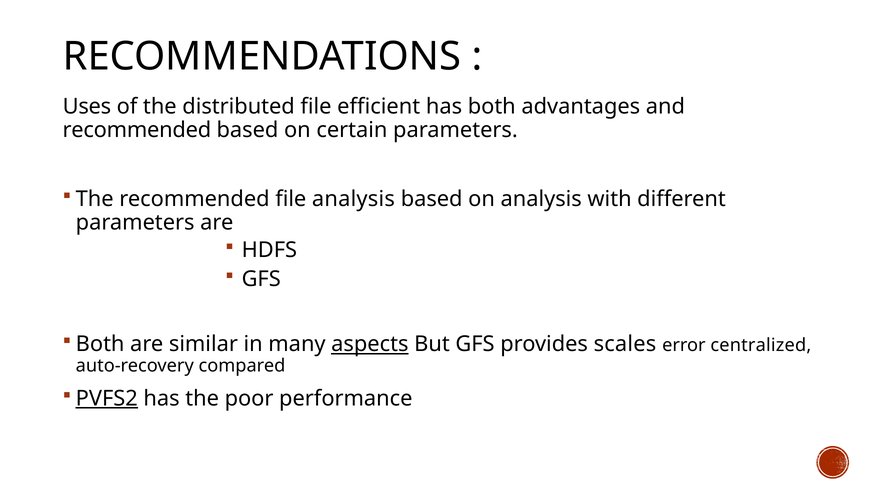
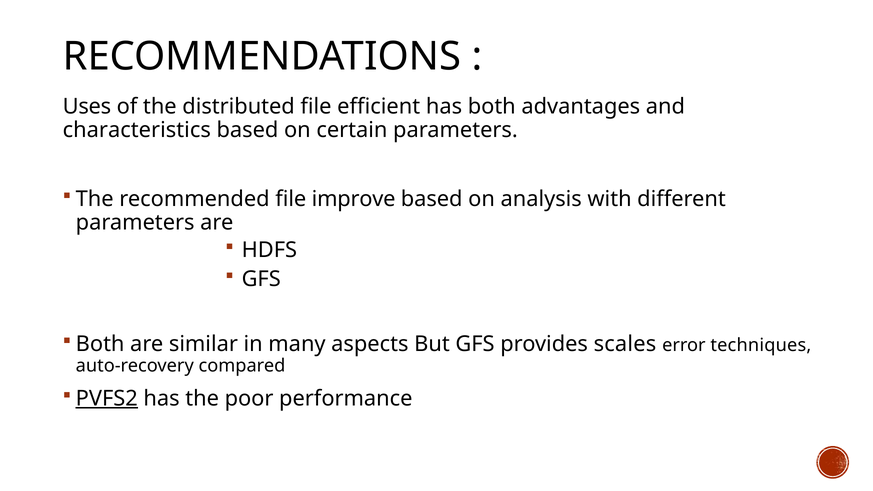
recommended: recommended -> characteristics (137, 130)
file analysis: analysis -> improve (354, 199)
aspects underline: present -> none (370, 344)
centralized: centralized -> techniques (761, 345)
